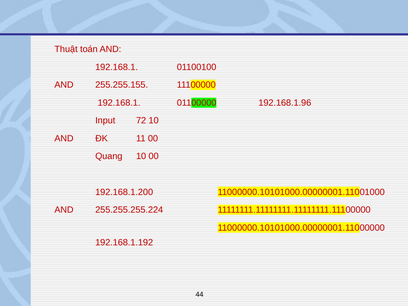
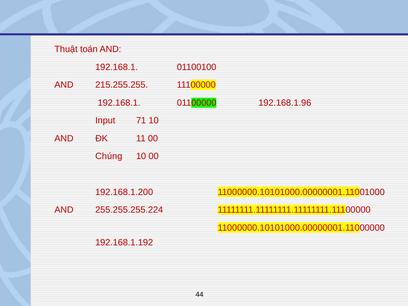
255.255.155: 255.255.155 -> 215.255.255 (122, 85)
72: 72 -> 71 (141, 121)
Quang: Quang -> Chúng (109, 156)
